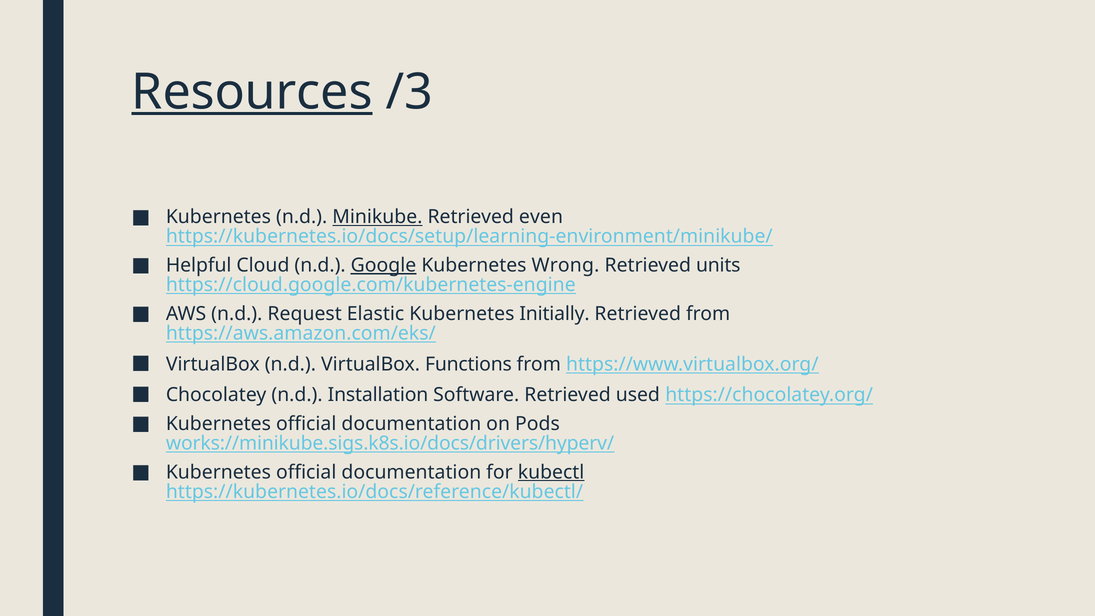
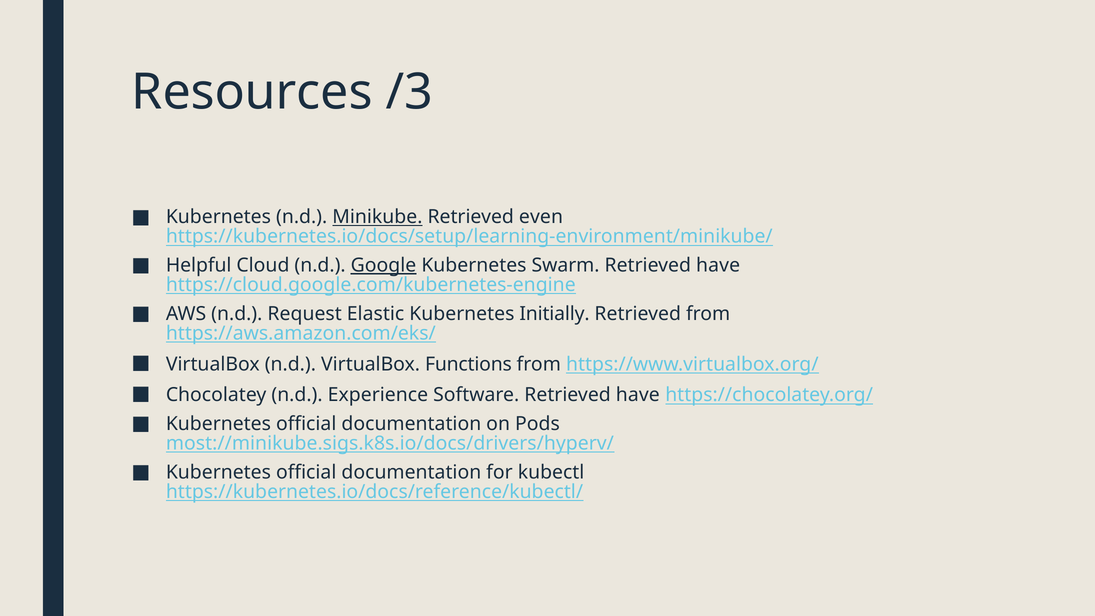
Resources underline: present -> none (252, 92)
Wrong: Wrong -> Swarm (566, 265)
units: units -> have (718, 265)
Installation: Installation -> Experience (378, 395)
Software Retrieved used: used -> have (638, 395)
works://minikube.sigs.k8s.io/docs/drivers/hyperv/: works://minikube.sigs.k8s.io/docs/drivers/hyperv/ -> most://minikube.sigs.k8s.io/docs/drivers/hyperv/ (390, 443)
kubectl underline: present -> none (551, 472)
